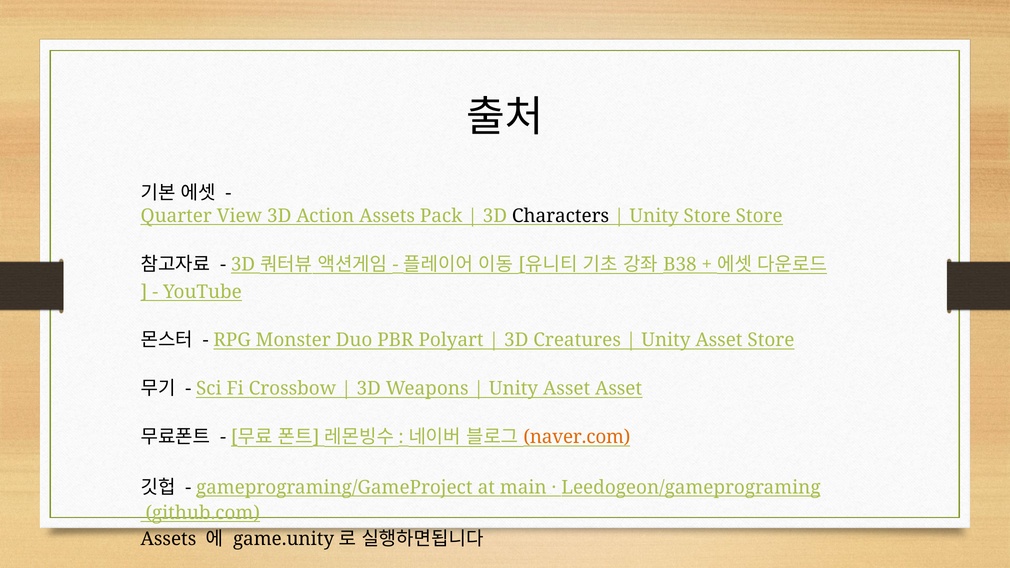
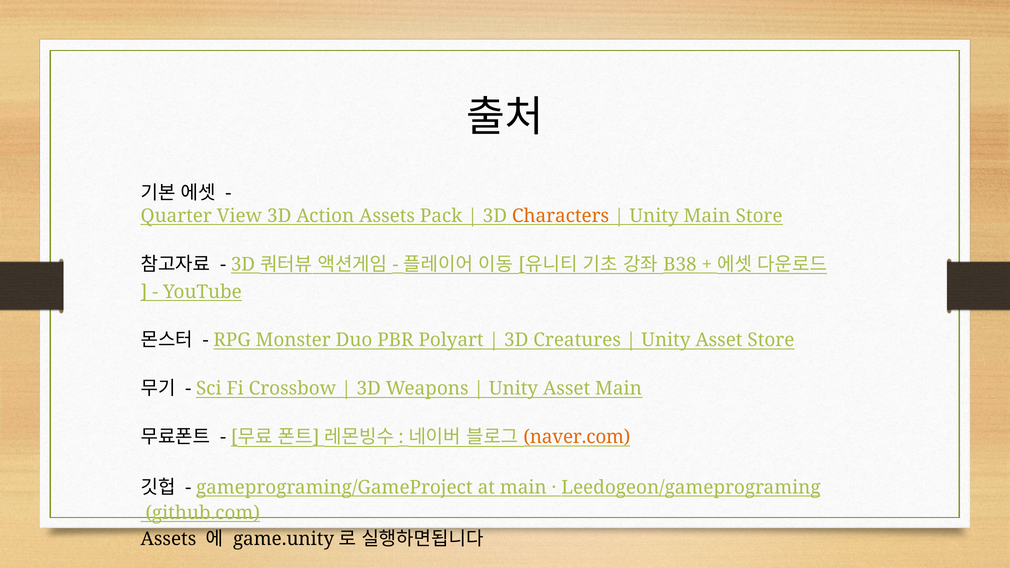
Characters colour: black -> orange (561, 216)
Unity Store: Store -> Main (707, 216)
Asset Asset: Asset -> Main (619, 389)
